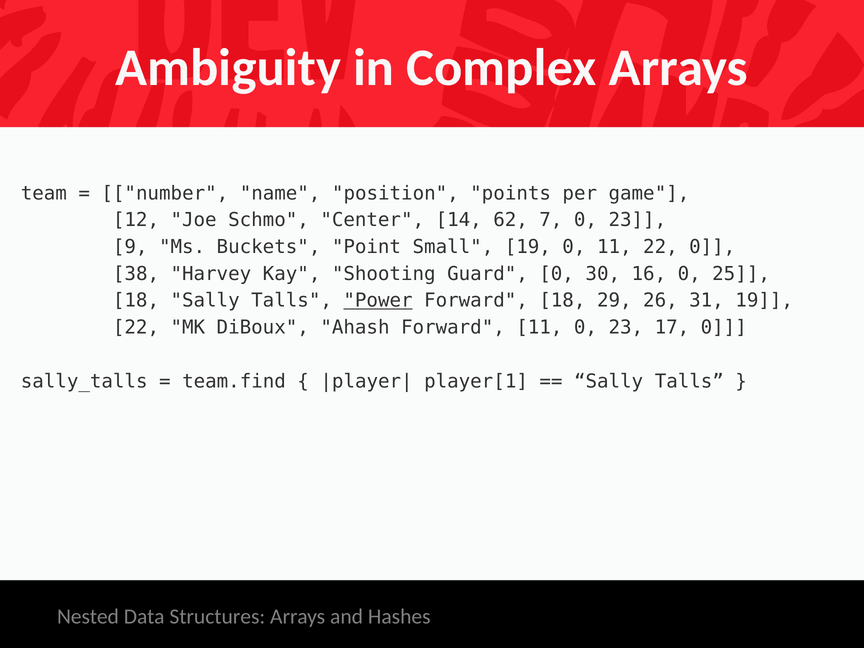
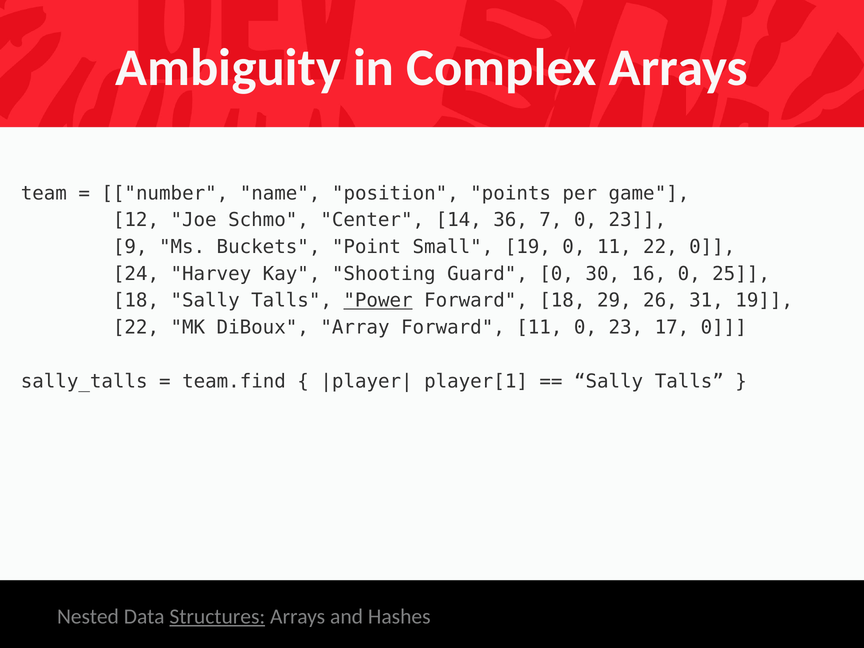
62: 62 -> 36 (511, 220)
38: 38 -> 24 (136, 274)
Ahash: Ahash -> Array (355, 328)
Structures underline: none -> present (217, 616)
